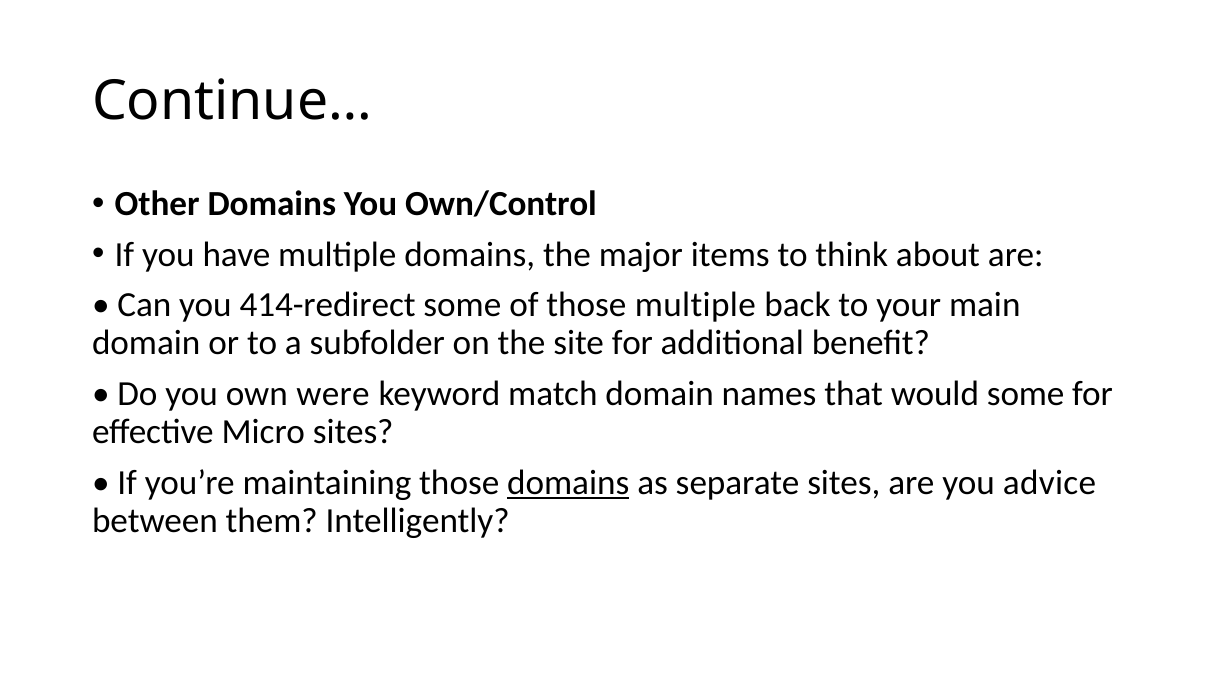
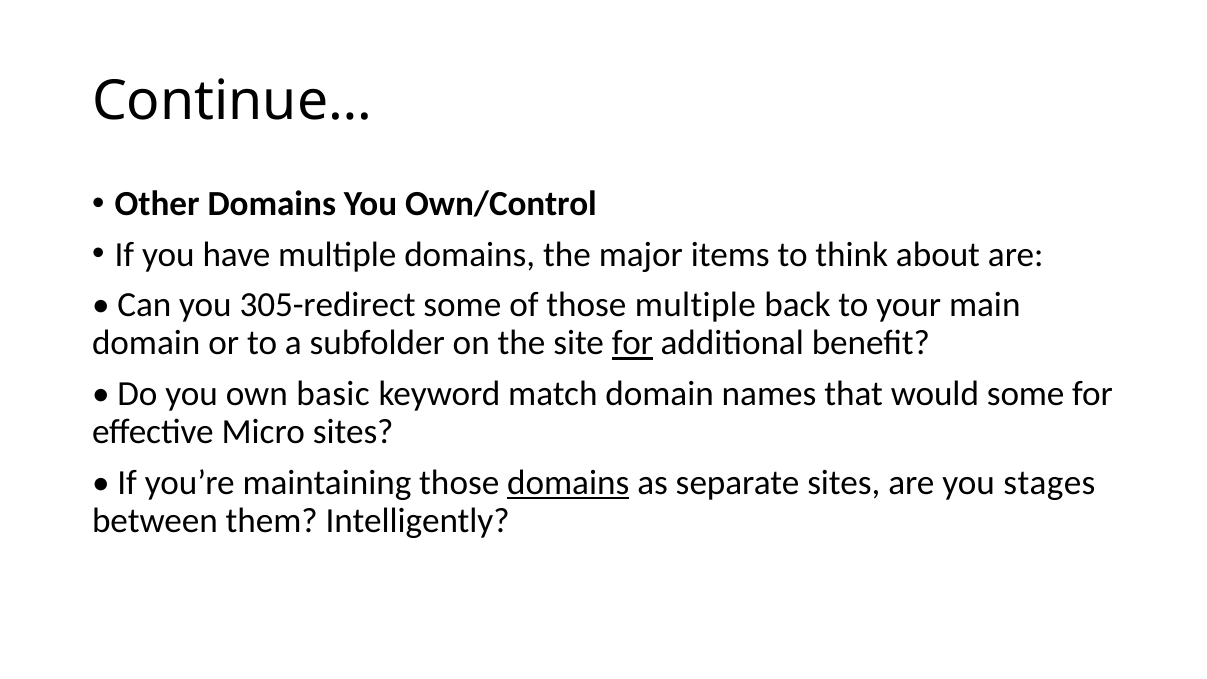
414-redirect: 414-redirect -> 305-redirect (328, 305)
for underline: none -> present (632, 343)
were: were -> basic (333, 394)
advice: advice -> stages (1049, 483)
